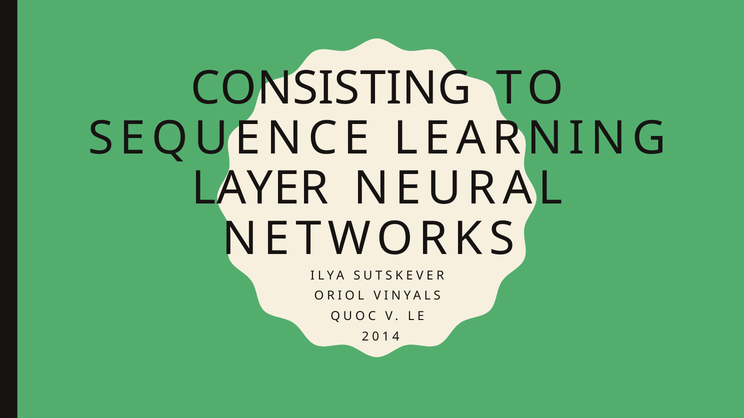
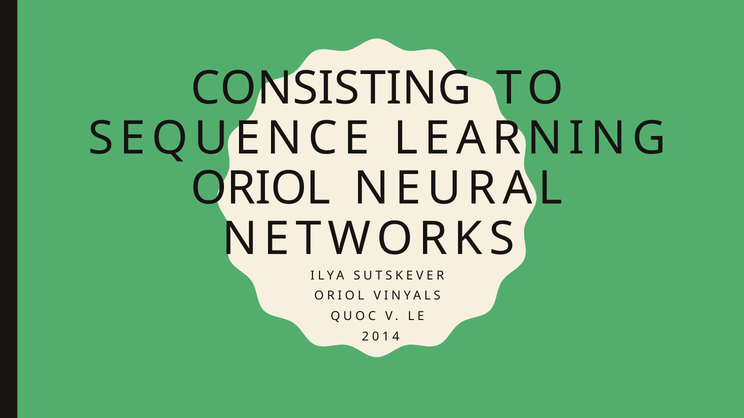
LAYER: LAYER -> ORIOL (261, 189)
